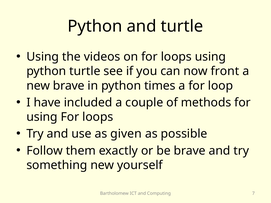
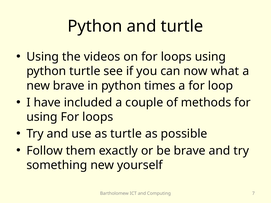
front: front -> what (225, 71)
as given: given -> turtle (126, 134)
